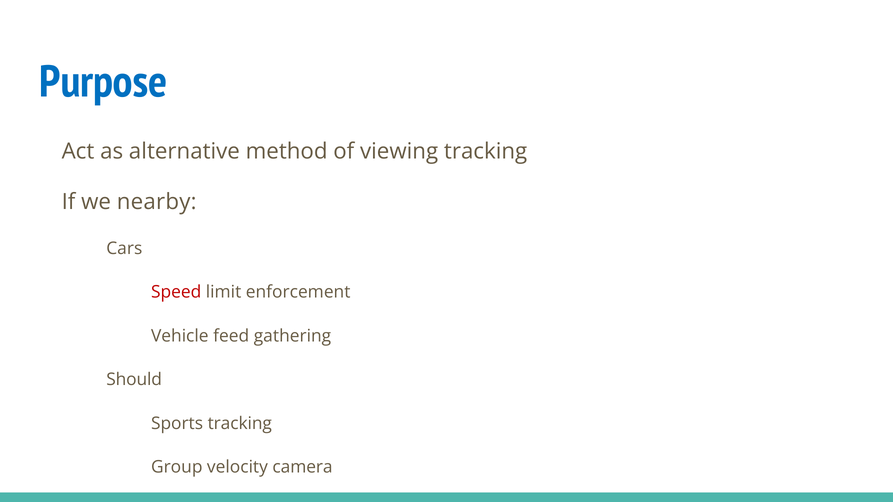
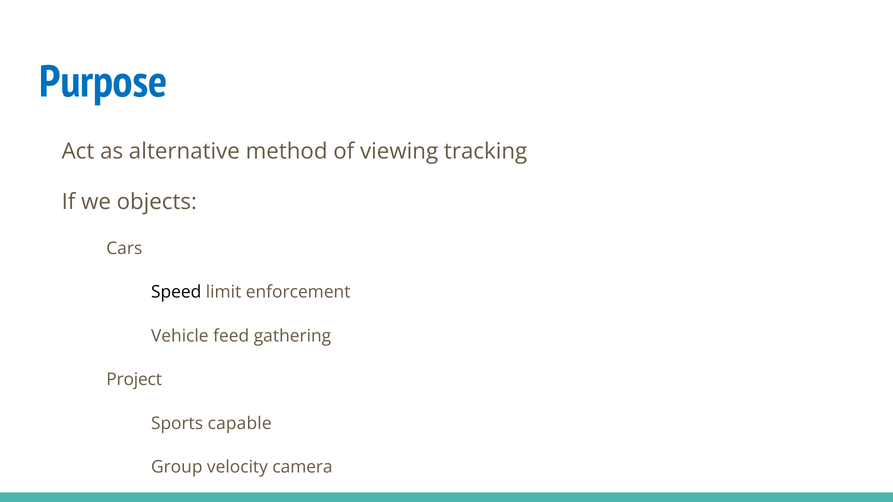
nearby: nearby -> objects (157, 202)
Speed colour: red -> black (176, 292)
Should: Should -> Project (134, 380)
Sports tracking: tracking -> capable (240, 424)
